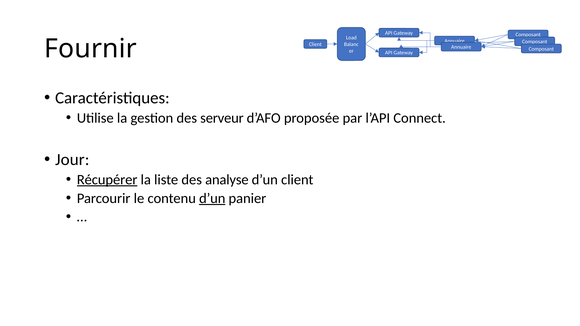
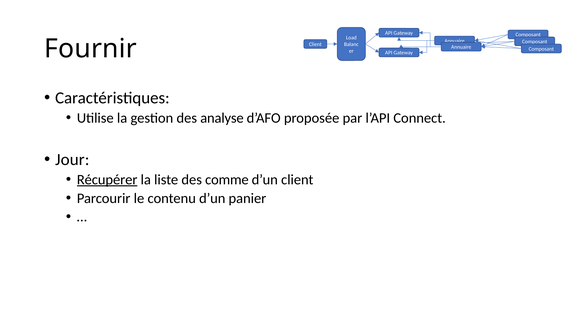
serveur: serveur -> analyse (222, 118)
analyse: analyse -> comme (227, 180)
d’un underline: present -> none (212, 198)
